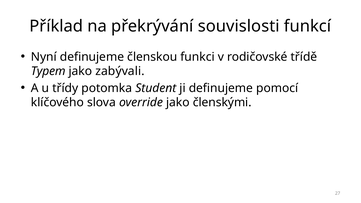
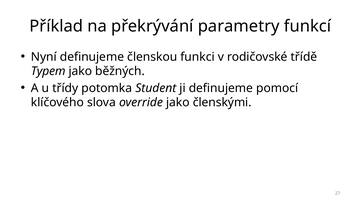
souvislosti: souvislosti -> parametry (239, 26)
zabývali: zabývali -> běžných (120, 71)
